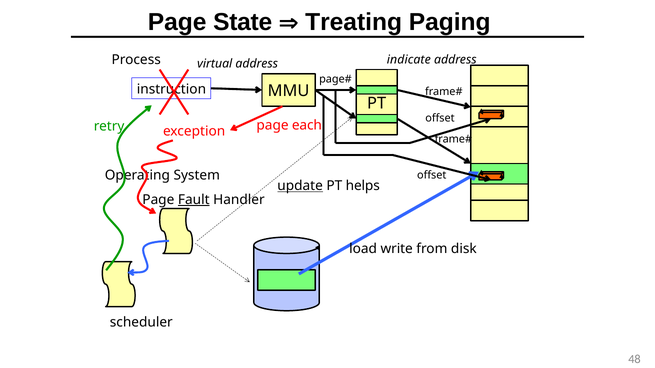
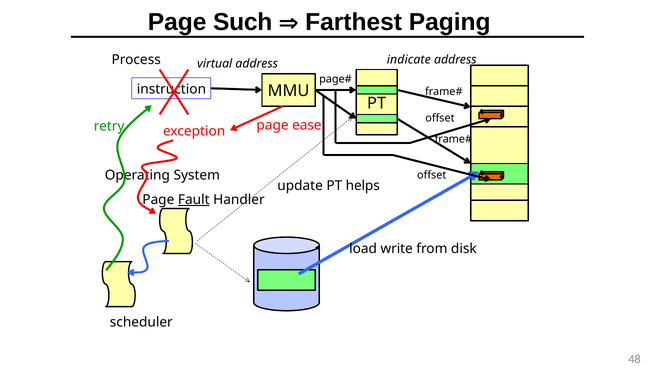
State: State -> Such (243, 22)
Treating: Treating -> Farthest (354, 22)
each: each -> ease (307, 125)
update underline: present -> none (300, 186)
